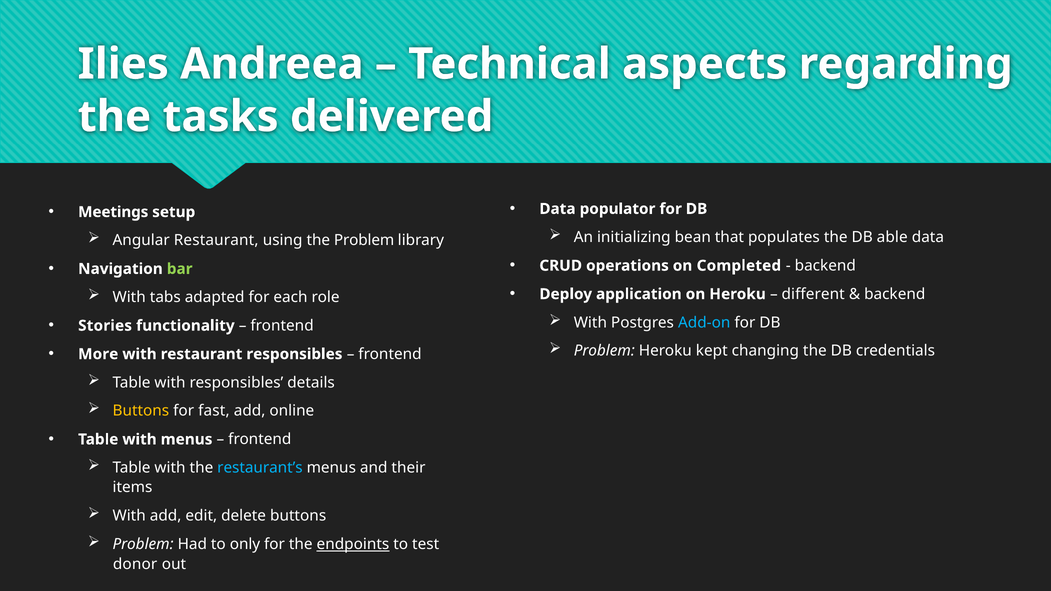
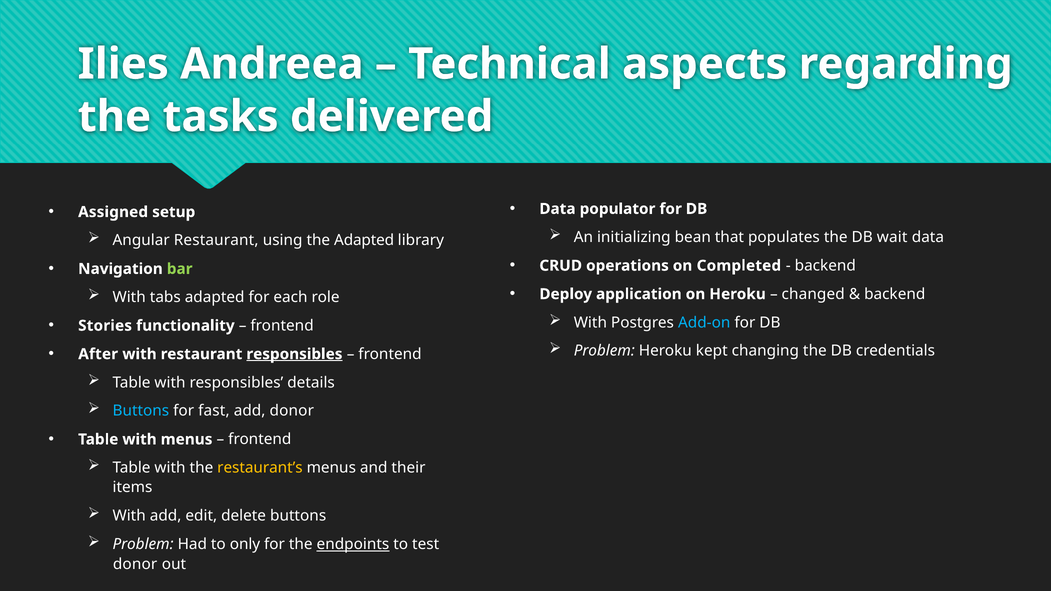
Meetings: Meetings -> Assigned (113, 212)
able: able -> wait (892, 237)
the Problem: Problem -> Adapted (364, 241)
different: different -> changed (813, 294)
More: More -> After (98, 354)
responsibles underline: none -> present (294, 354)
Buttons colour: yellow -> light blue (141, 411)
add online: online -> donor (292, 411)
restaurant’s colour: light blue -> yellow (260, 468)
